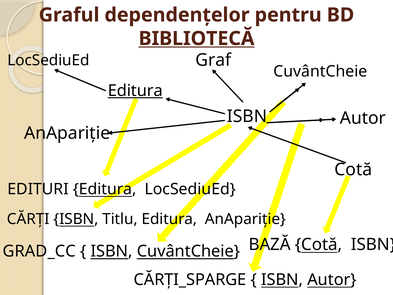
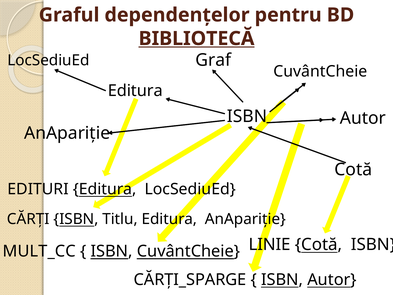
Editura underline: present -> none (135, 91)
GRAD_CC: GRAD_CC -> MULT_CC (39, 251)
BAZĂ: BAZĂ -> LINIE (270, 244)
